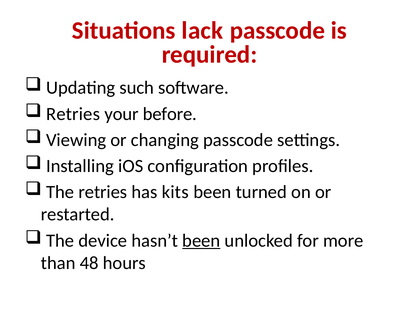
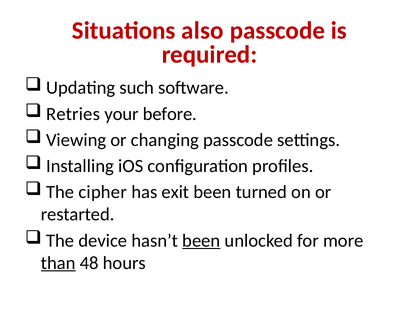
lack: lack -> also (202, 31)
The retries: retries -> cipher (103, 192)
kits: kits -> exit (175, 192)
than underline: none -> present (58, 263)
